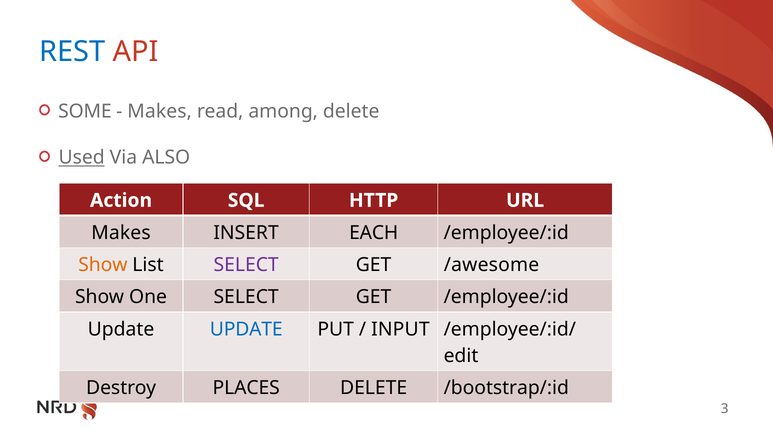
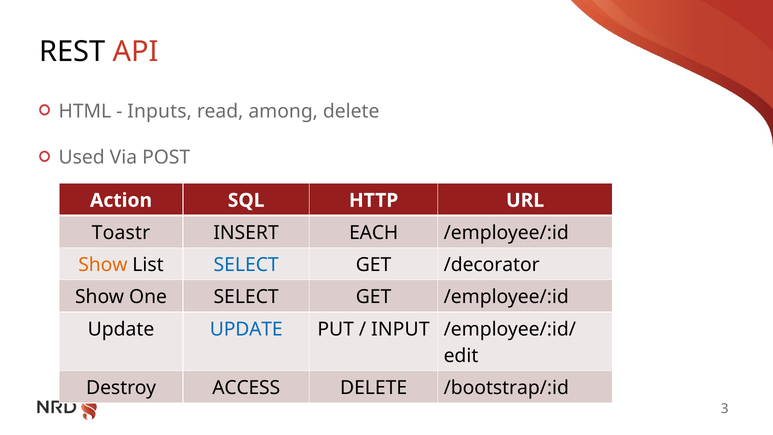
REST colour: blue -> black (72, 52)
SOME: SOME -> HTML (85, 111)
Makes: Makes -> Inputs (160, 111)
Used underline: present -> none (82, 158)
ALSO: ALSO -> POST (166, 158)
Makes: Makes -> Toastr (121, 233)
SELECT colour: purple -> blue (246, 265)
/awesome: /awesome -> /decorator (492, 265)
PLACES: PLACES -> ACCESS (246, 388)
